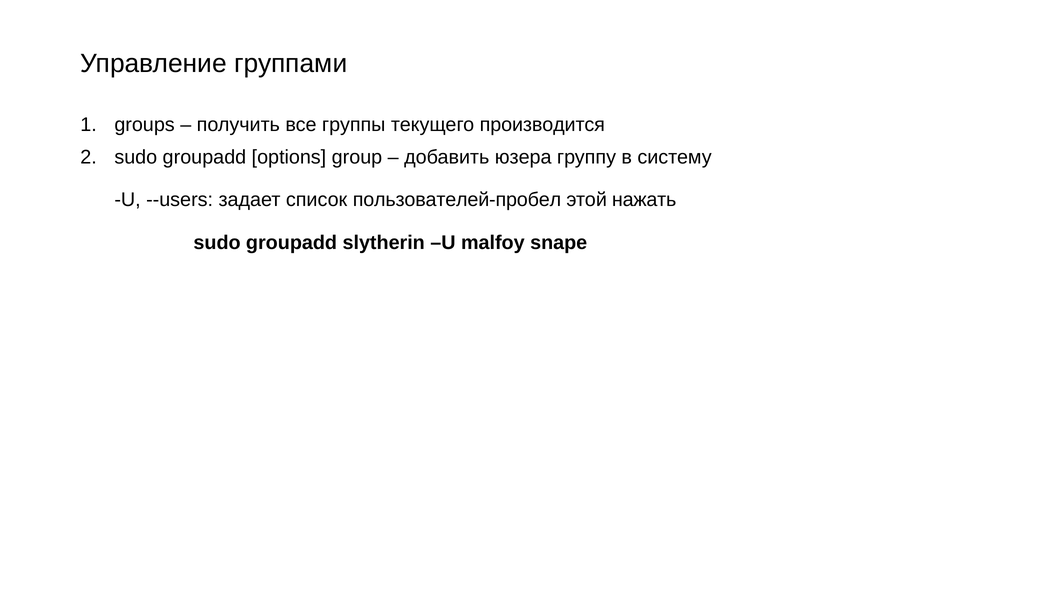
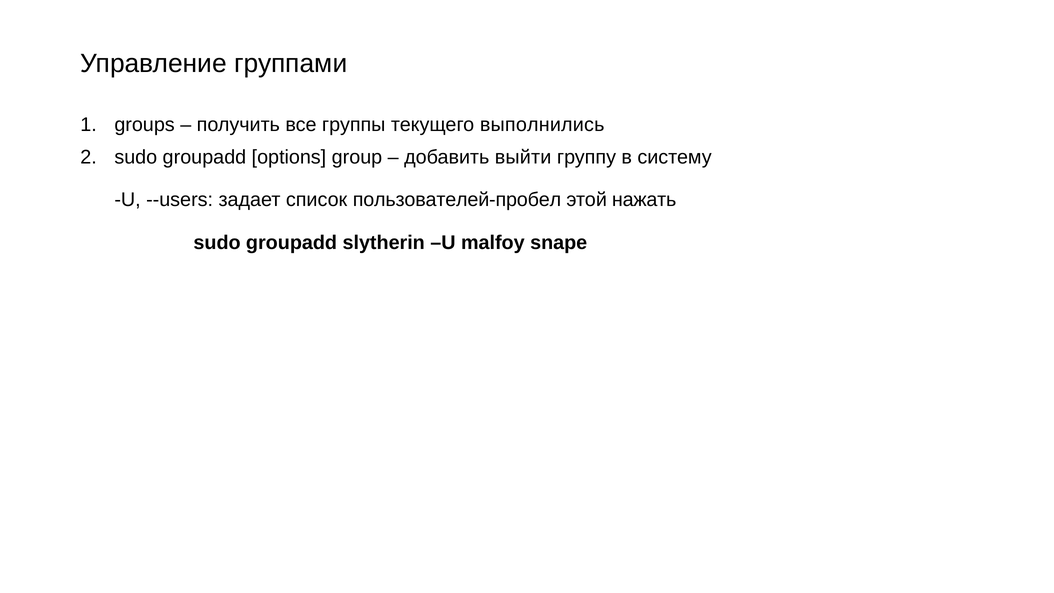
производится: производится -> выполнились (542, 125)
юзера: юзера -> выйти (523, 157)
